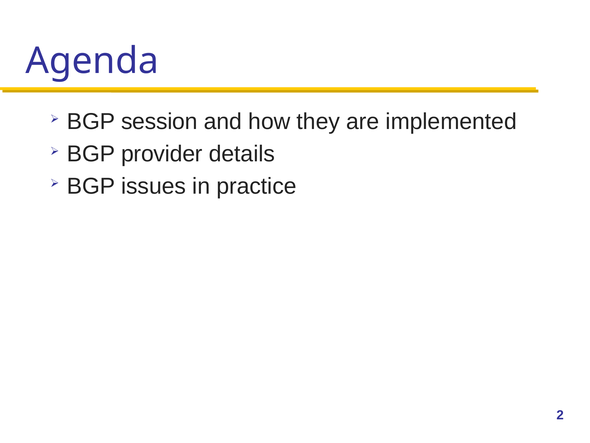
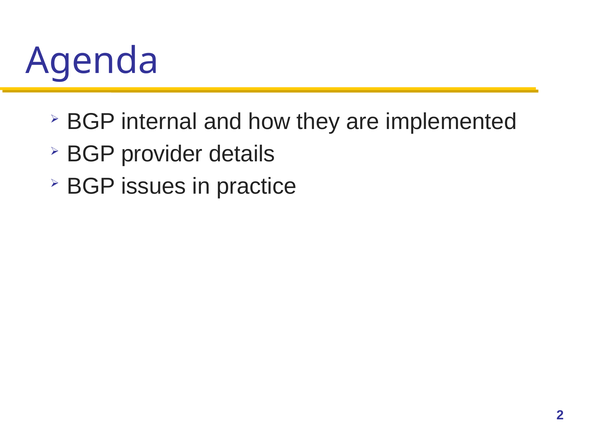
session: session -> internal (159, 122)
